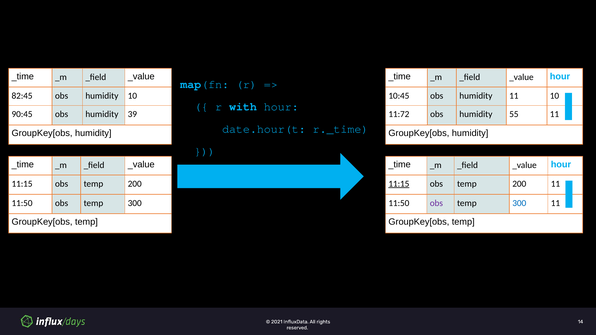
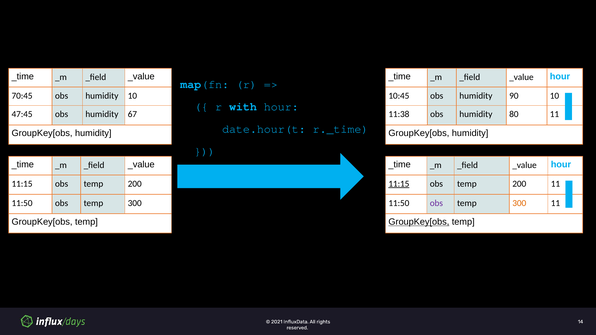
82:45: 82:45 -> 70:45 (22, 96)
humidity 11: 11 -> 90 (514, 96)
90:45: 90:45 -> 47:45 (22, 114)
39: 39 -> 67 (132, 114)
11:72: 11:72 -> 11:38 (399, 114)
55: 55 -> 80 (514, 114)
300 colour: blue -> orange (519, 203)
GroupKey[obs underline: none -> present (419, 222)
